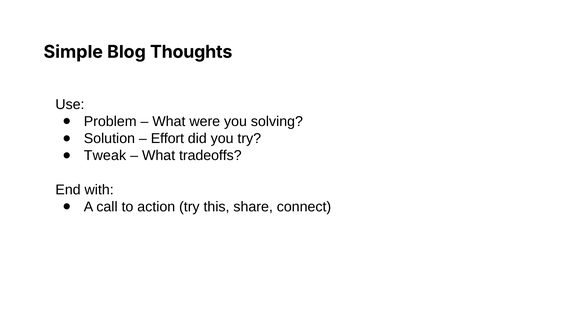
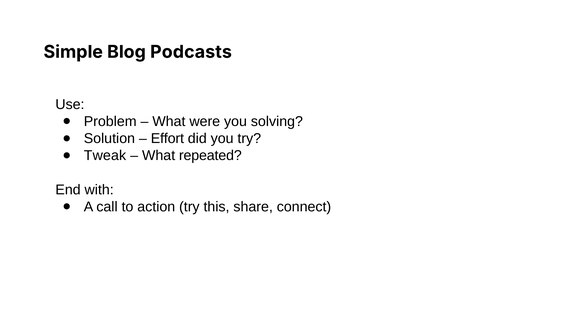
Thoughts: Thoughts -> Podcasts (191, 52)
tradeoffs: tradeoffs -> repeated (210, 155)
